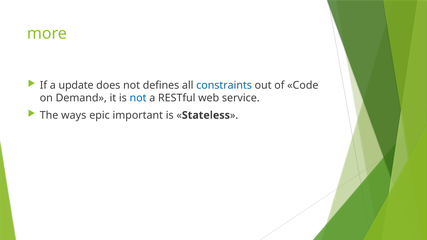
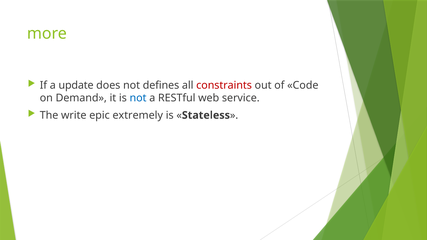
constraints colour: blue -> red (224, 85)
ways: ways -> write (74, 115)
important: important -> extremely (138, 115)
